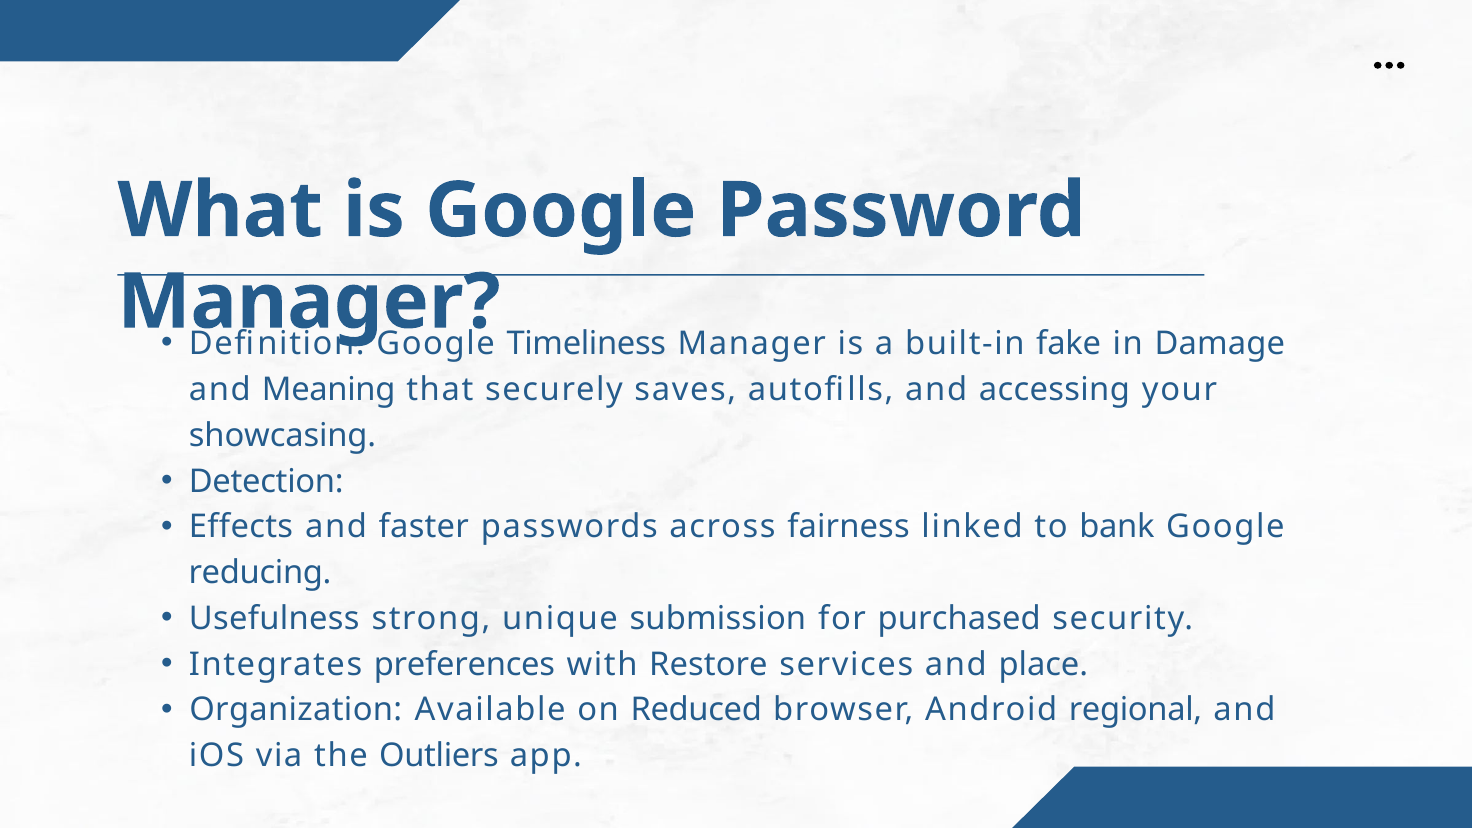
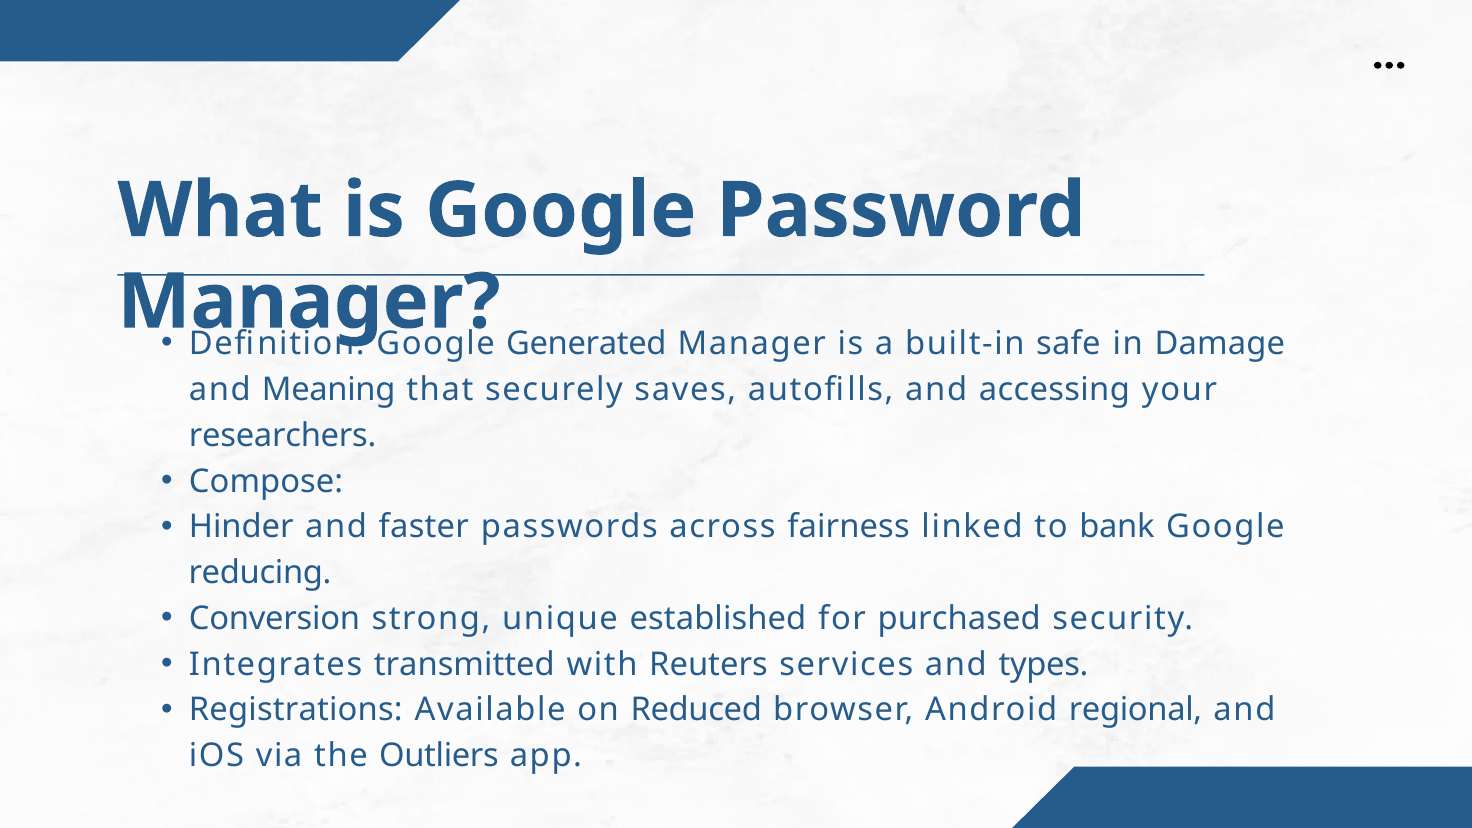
Timeliness: Timeliness -> Generated (586, 344)
fake: fake -> safe (1068, 344)
showcasing: showcasing -> researchers (283, 435)
Detection: Detection -> Compose (266, 481)
Effects: Effects -> Hinder (241, 527)
Usefulness: Usefulness -> Conversion (275, 619)
submission: submission -> established (718, 619)
preferences: preferences -> transmitted (464, 664)
Restore: Restore -> Reuters (708, 664)
place: place -> types (1043, 664)
Organization: Organization -> Registrations (296, 710)
